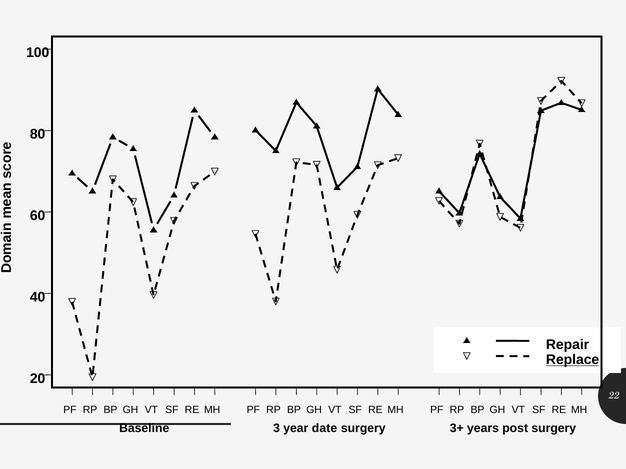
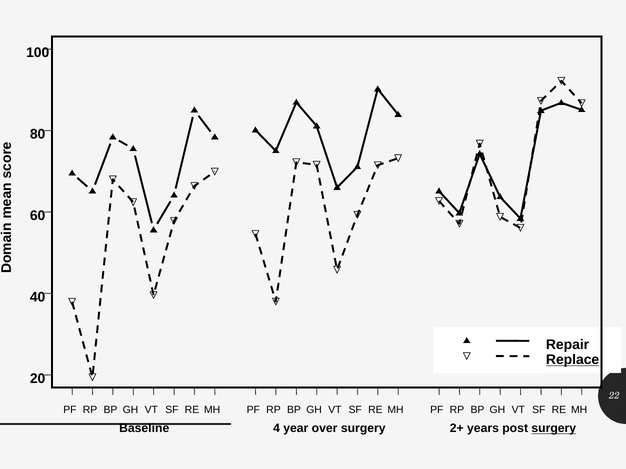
3: 3 -> 4 (277, 429)
date: date -> over (325, 429)
3+: 3+ -> 2+ (457, 429)
surgery underline: none -> present (554, 429)
